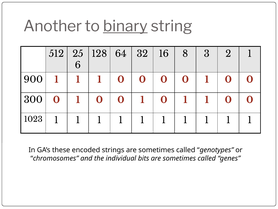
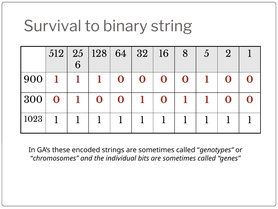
Another: Another -> Survival (53, 26)
binary underline: present -> none (125, 26)
3: 3 -> 5 (207, 54)
